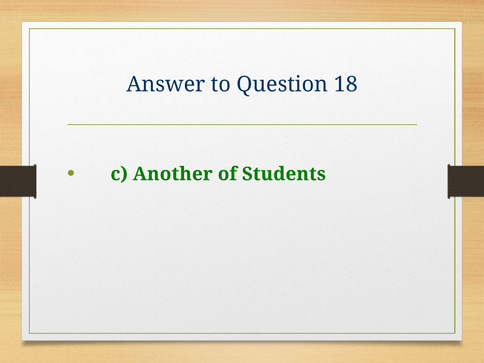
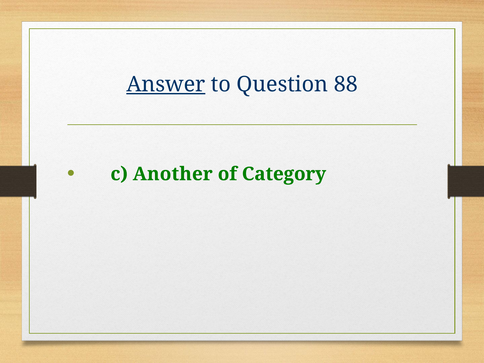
Answer underline: none -> present (166, 84)
18: 18 -> 88 (346, 84)
Students: Students -> Category (284, 174)
